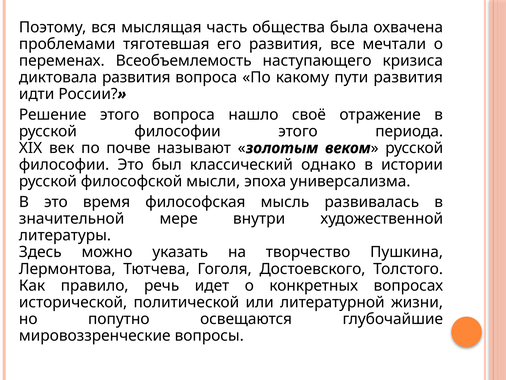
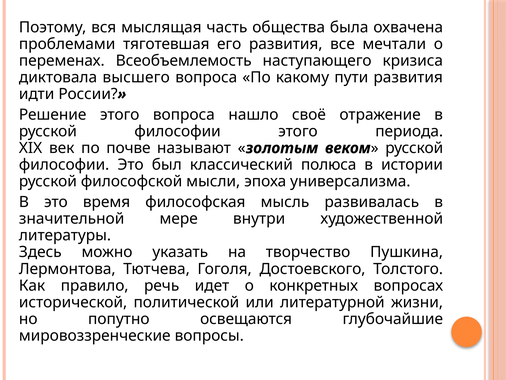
диктовала развития: развития -> высшего (136, 77)
однако: однако -> полюса (329, 165)
